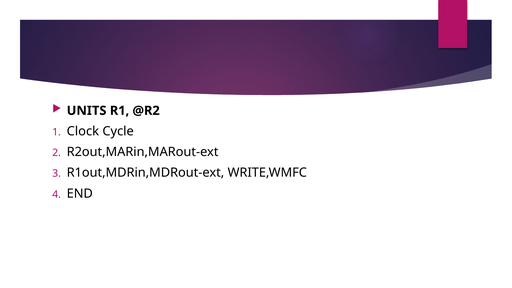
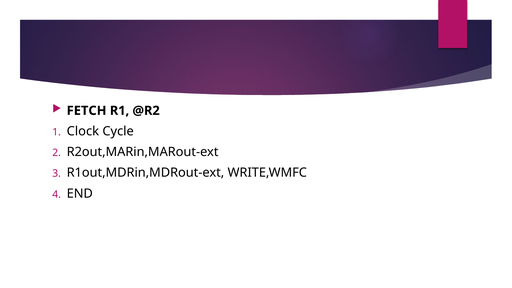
UNITS: UNITS -> FETCH (87, 111)
